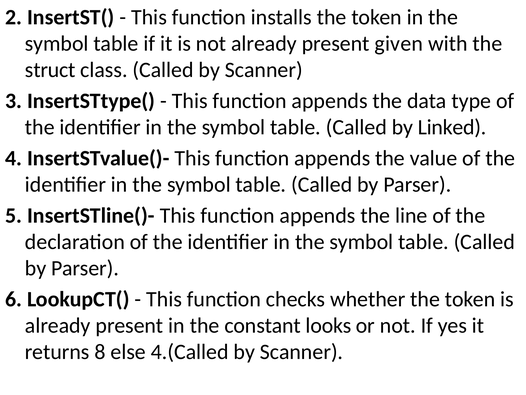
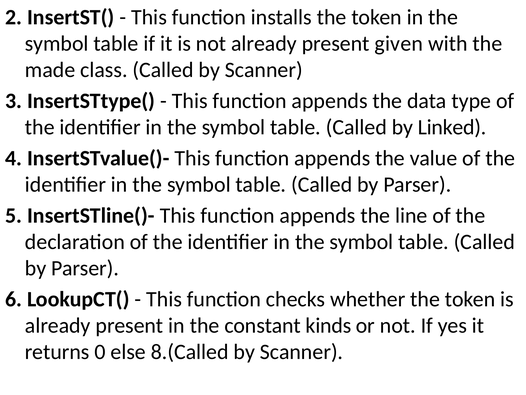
struct: struct -> made (50, 70)
looks: looks -> kinds (328, 325)
8: 8 -> 0 (100, 352)
4.(Called: 4.(Called -> 8.(Called (190, 352)
